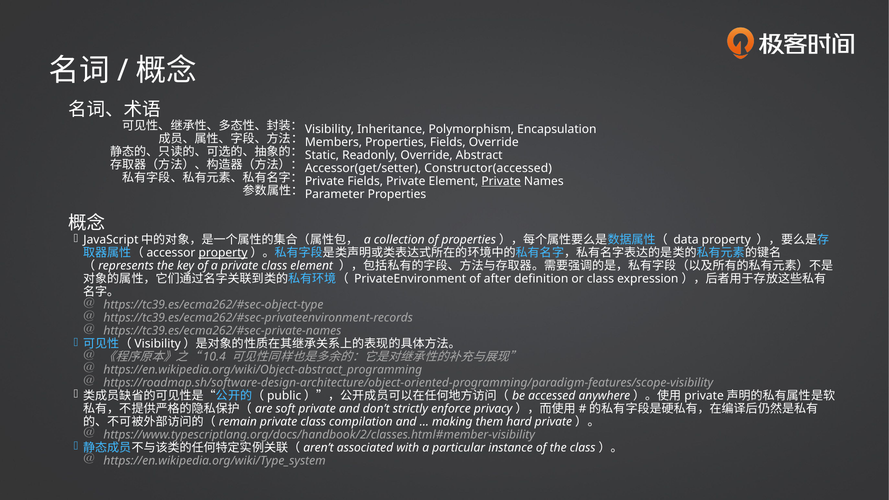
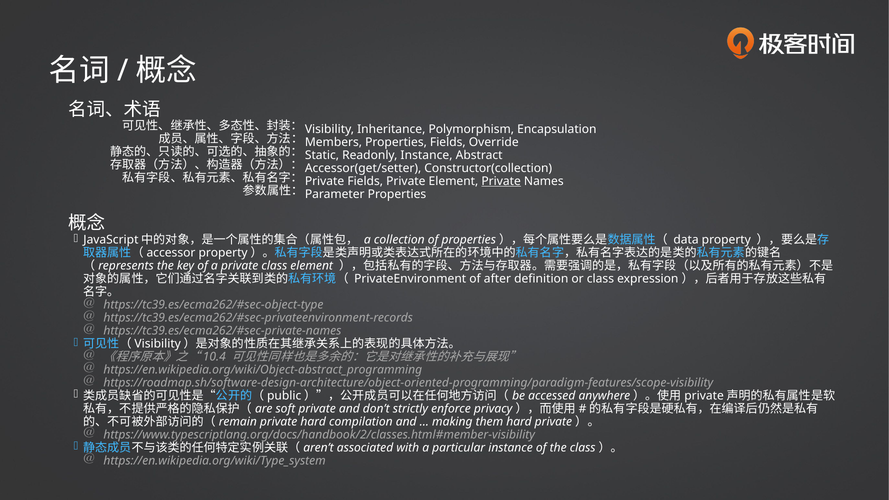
Readonly Override: Override -> Instance (427, 155)
Constructor(accessed: Constructor(accessed -> Constructor(collection (488, 168)
property underline: present -> none (223, 253)
class: class -> hard (313, 422)
